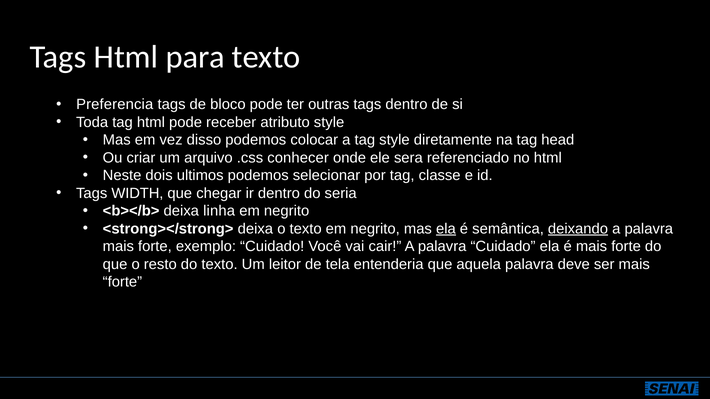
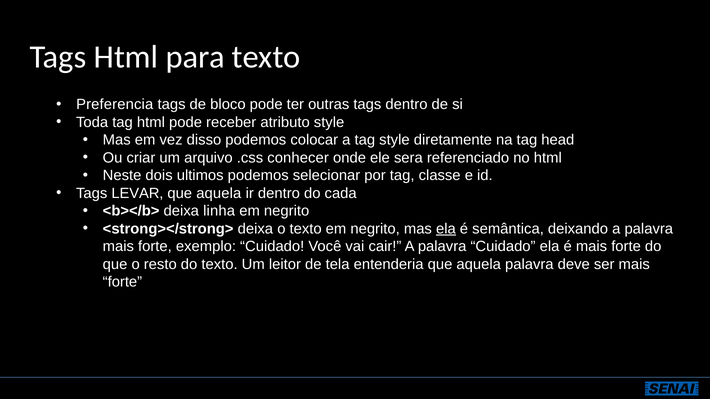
WIDTH: WIDTH -> LEVAR (137, 194)
chegar: chegar -> aquela (219, 194)
seria: seria -> cada (341, 194)
deixando underline: present -> none (578, 229)
